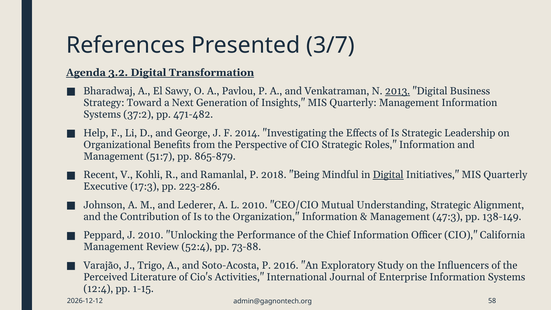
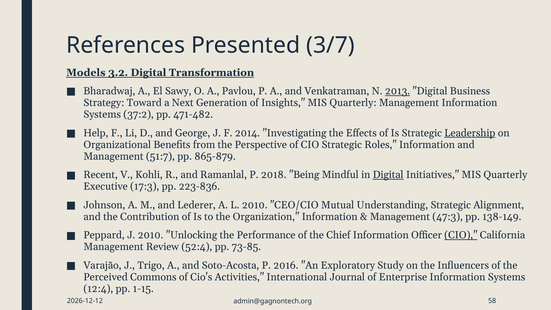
Agenda: Agenda -> Models (86, 73)
Leadership underline: none -> present (470, 133)
223-286: 223-286 -> 223-836 (199, 186)
CIO underline: none -> present (461, 235)
73-88: 73-88 -> 73-85 (246, 247)
Literature: Literature -> Commons (153, 277)
